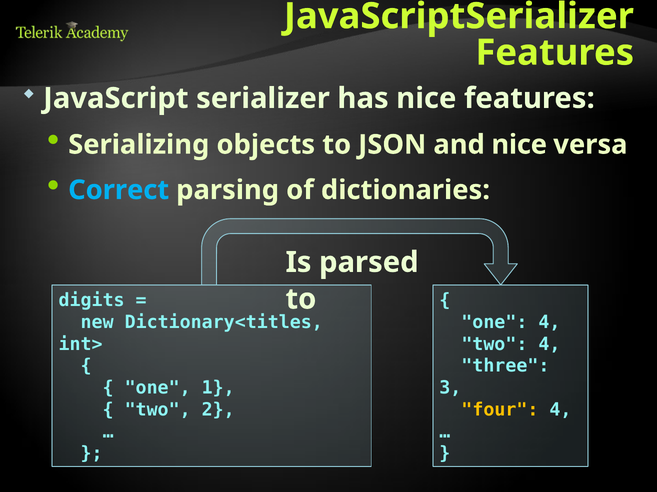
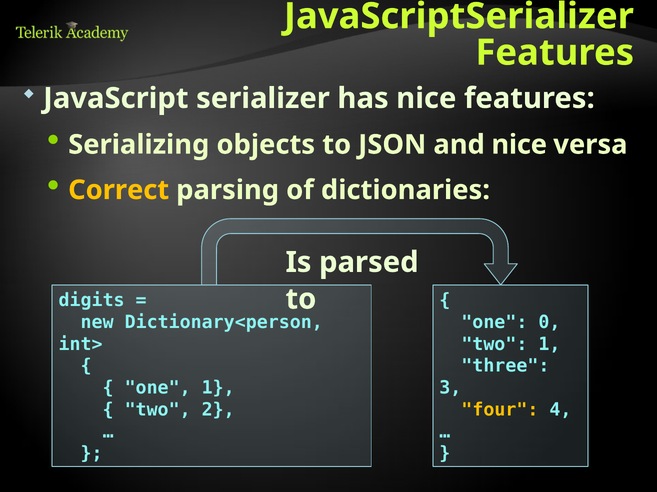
Correct colour: light blue -> yellow (119, 190)
Dictionary<titles: Dictionary<titles -> Dictionary<person (224, 323)
one 4: 4 -> 0 (549, 323)
two 4: 4 -> 1 (549, 345)
